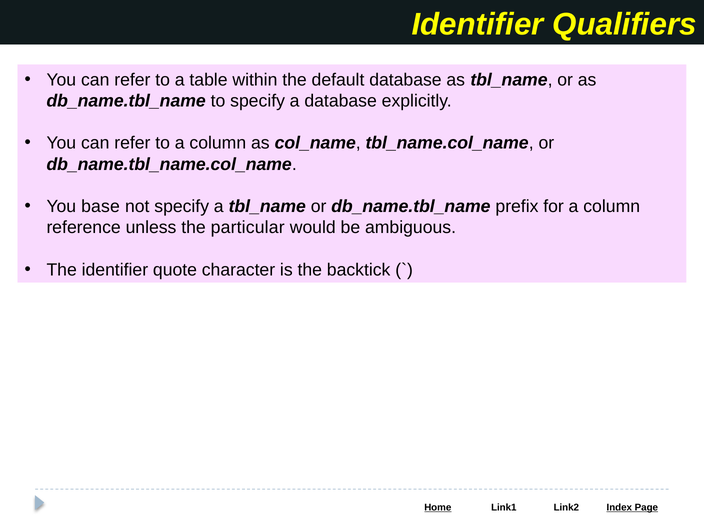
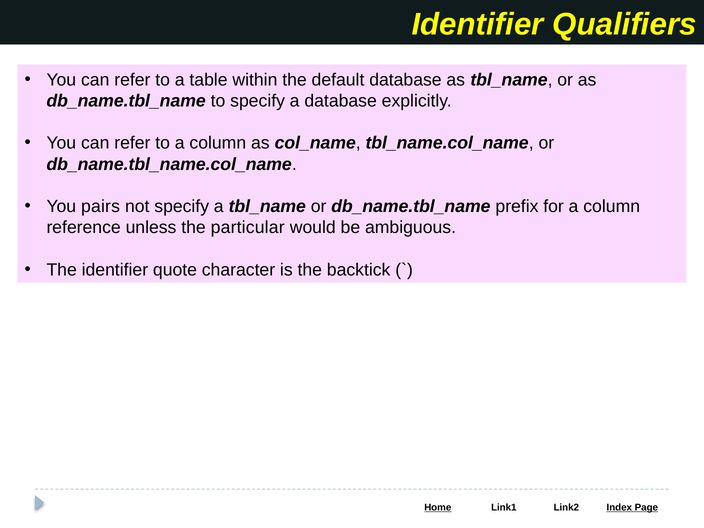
base: base -> pairs (101, 206)
